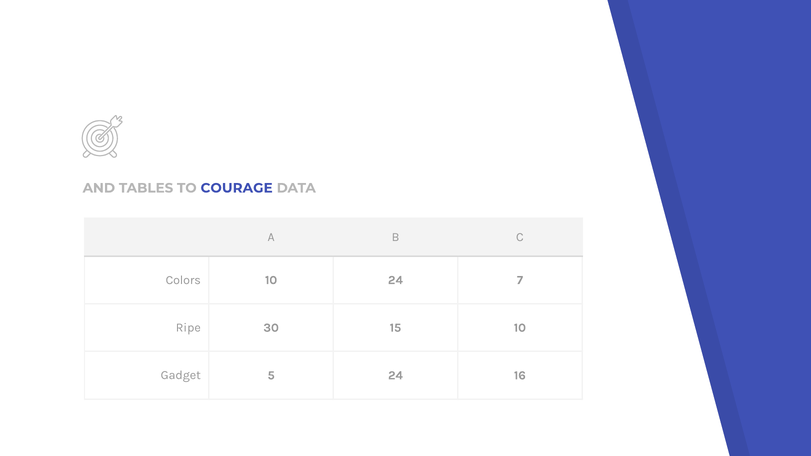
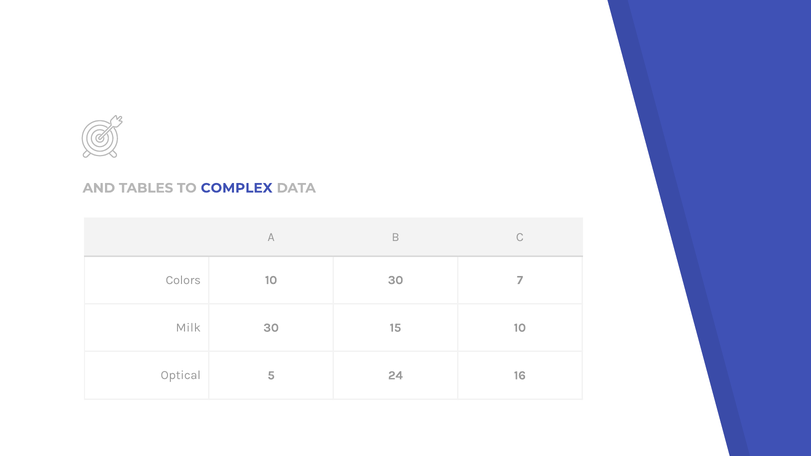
COURAGE: COURAGE -> COMPLEX (237, 188)
10 24: 24 -> 30 (396, 280)
Ripe: Ripe -> Milk (188, 328)
Gadget: Gadget -> Optical (181, 375)
